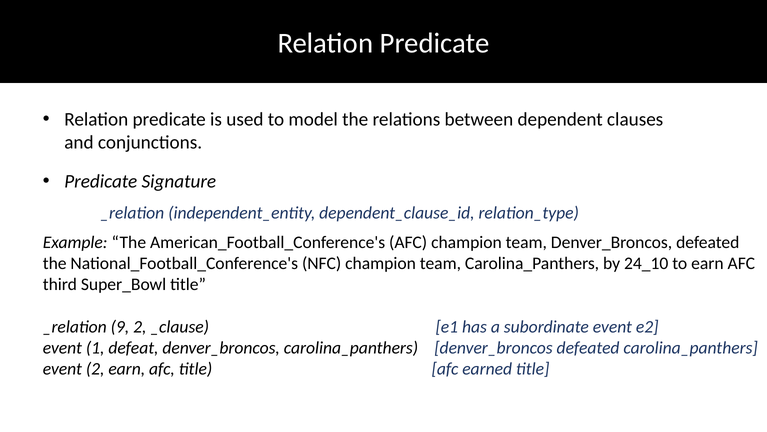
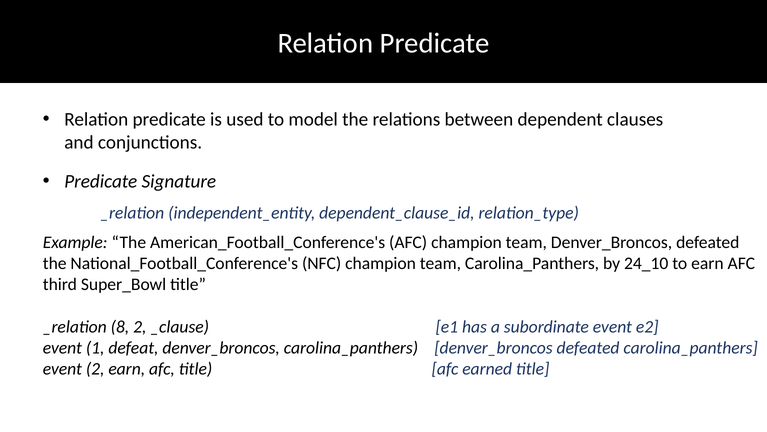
9: 9 -> 8 (120, 326)
